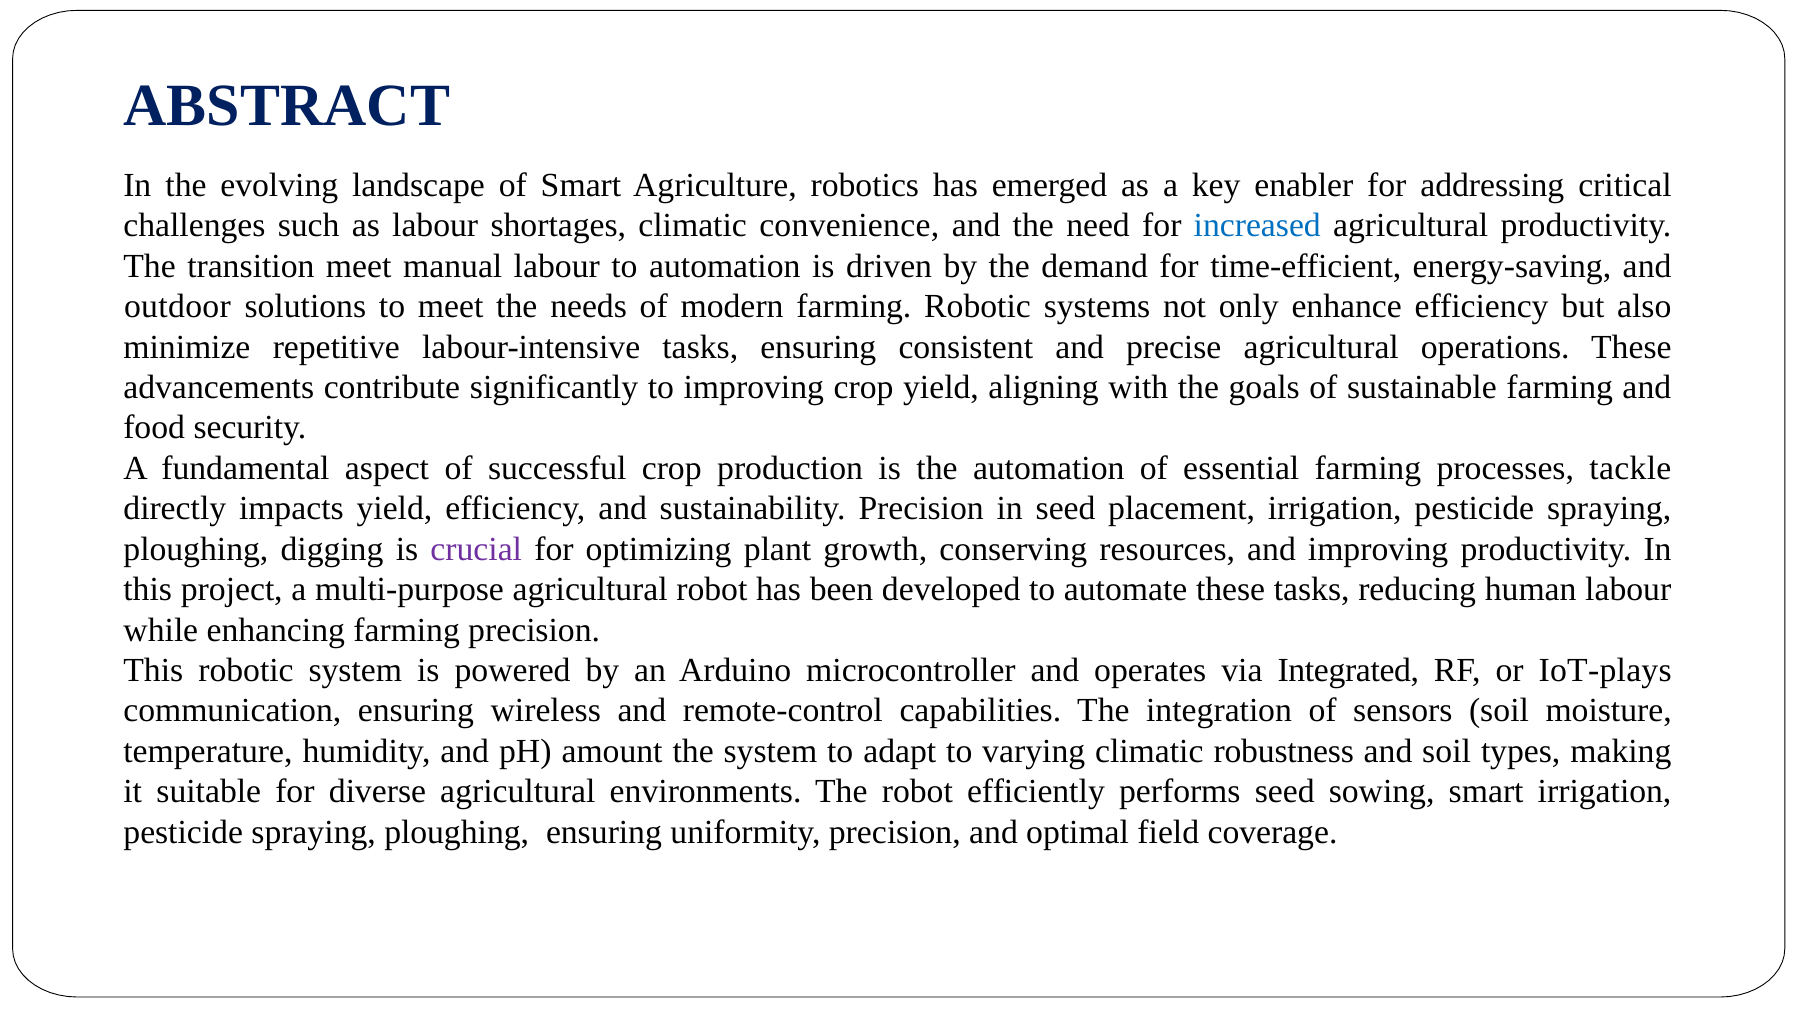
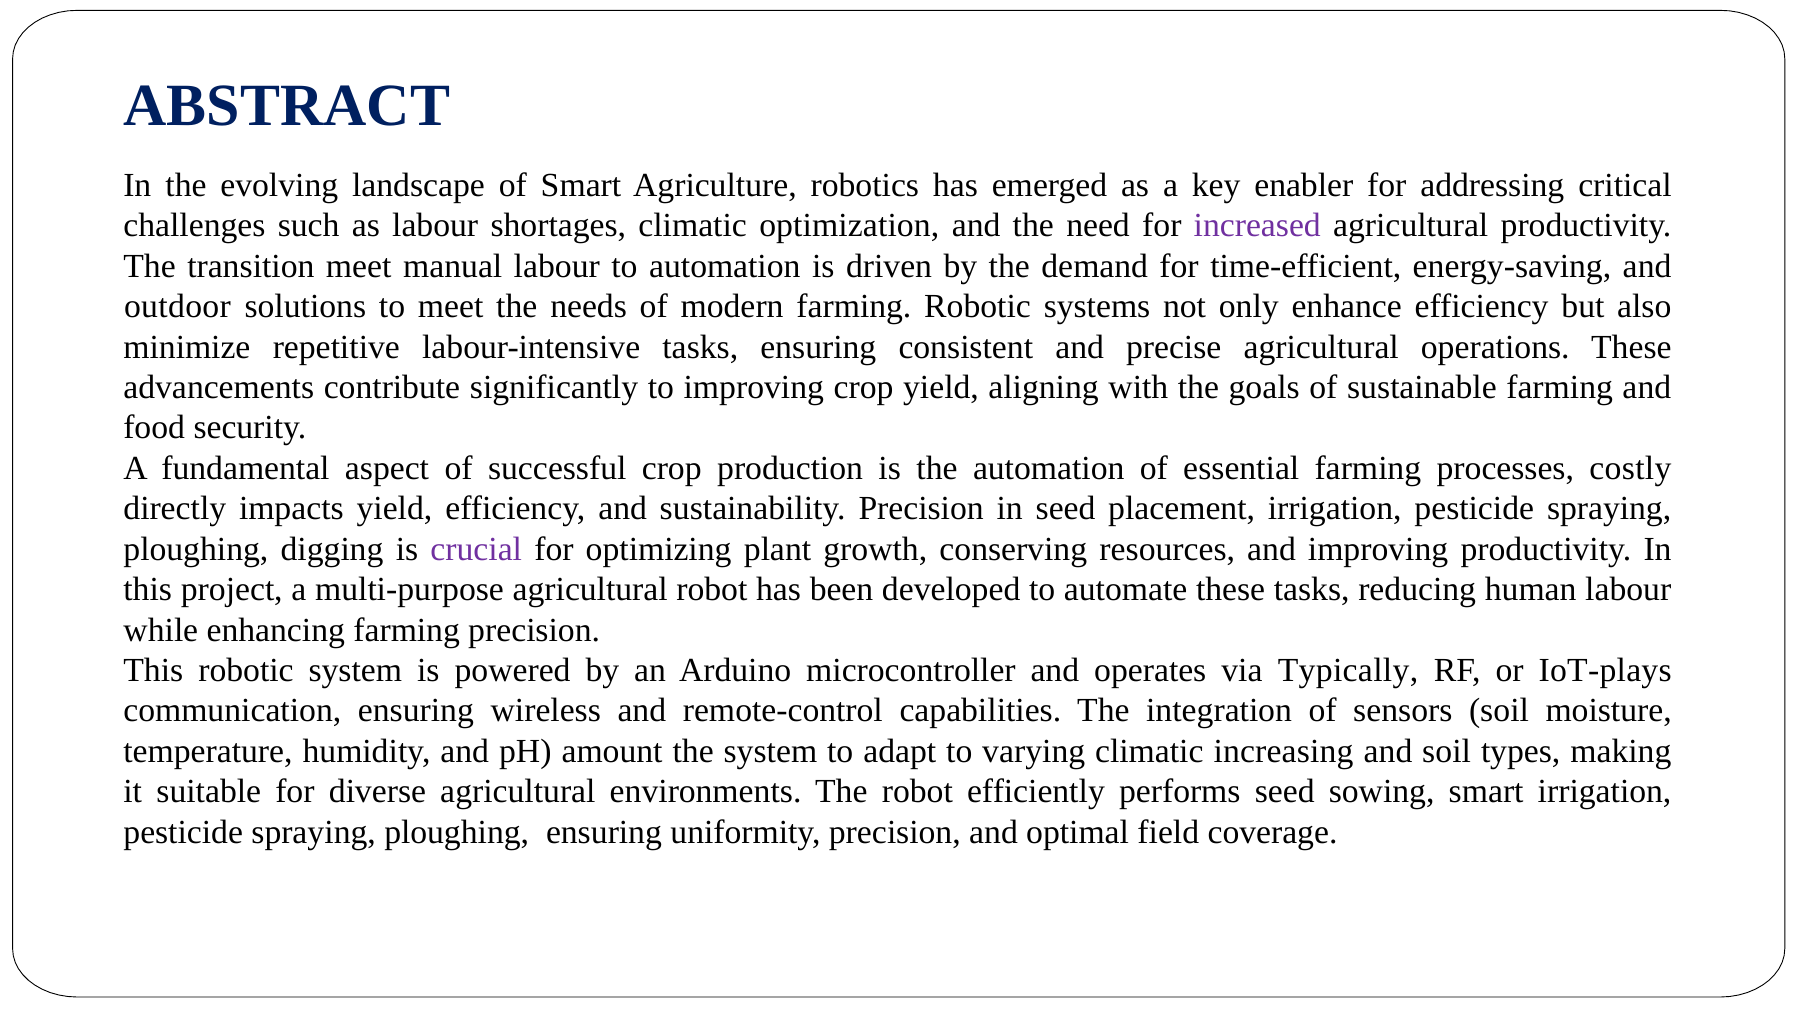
convenience: convenience -> optimization (849, 226)
increased colour: blue -> purple (1257, 226)
tackle: tackle -> costly (1630, 468)
Integrated: Integrated -> Typically (1348, 671)
robustness: robustness -> increasing (1284, 752)
